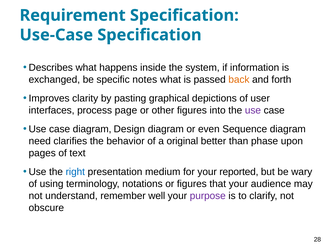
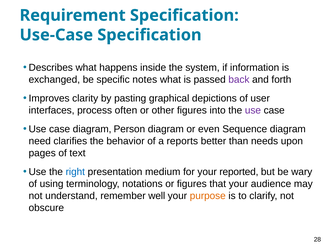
back colour: orange -> purple (239, 79)
page: page -> often (126, 110)
Design: Design -> Person (129, 129)
original: original -> reports (182, 141)
phase: phase -> needs (265, 141)
purpose colour: purple -> orange (208, 195)
